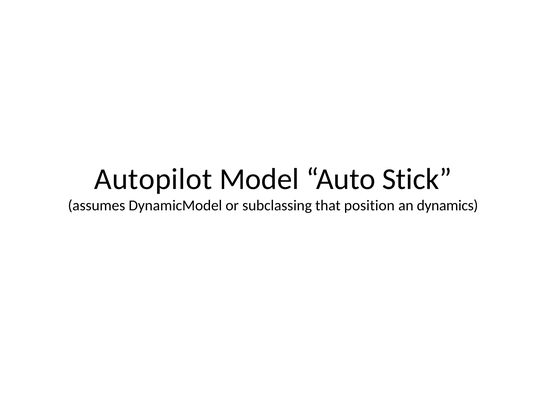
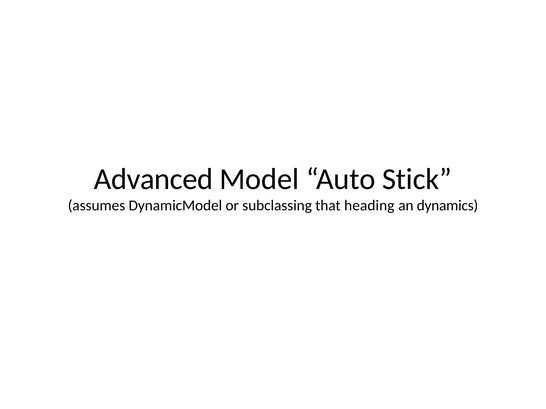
Autopilot: Autopilot -> Advanced (153, 180)
position: position -> heading (369, 206)
